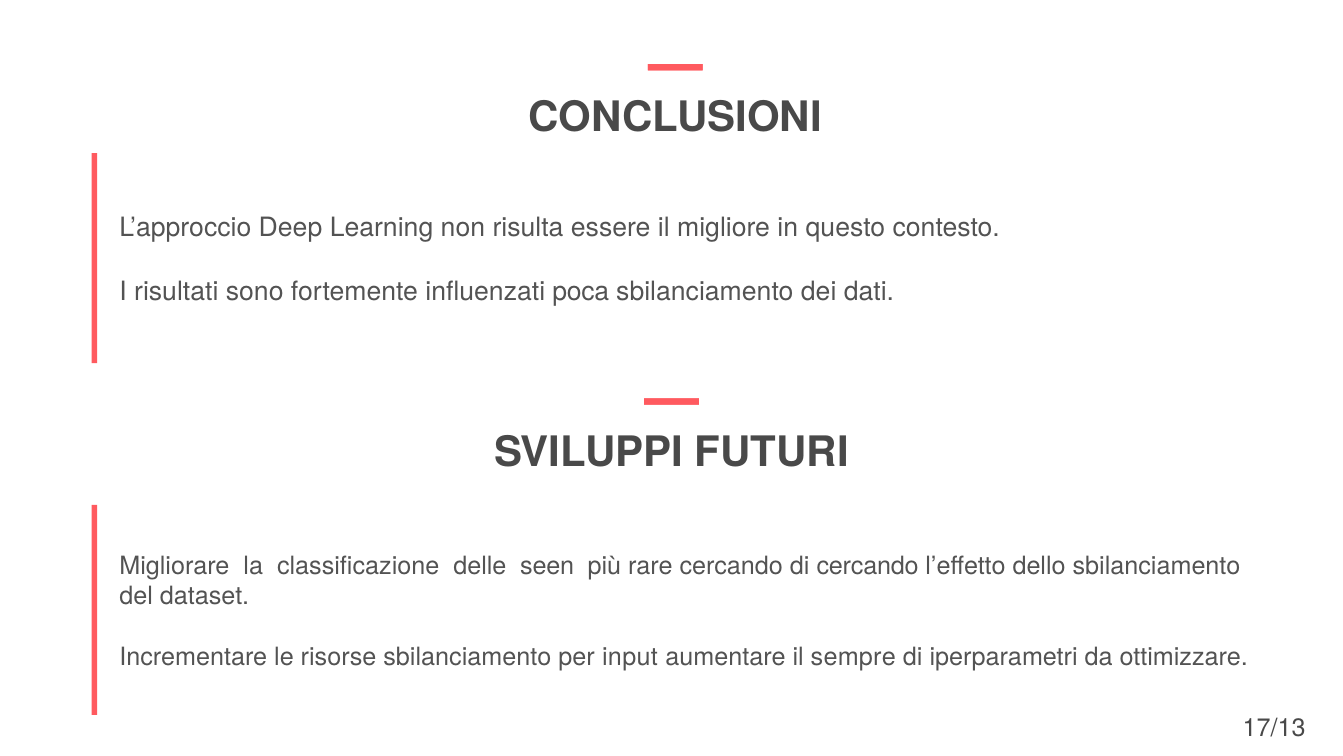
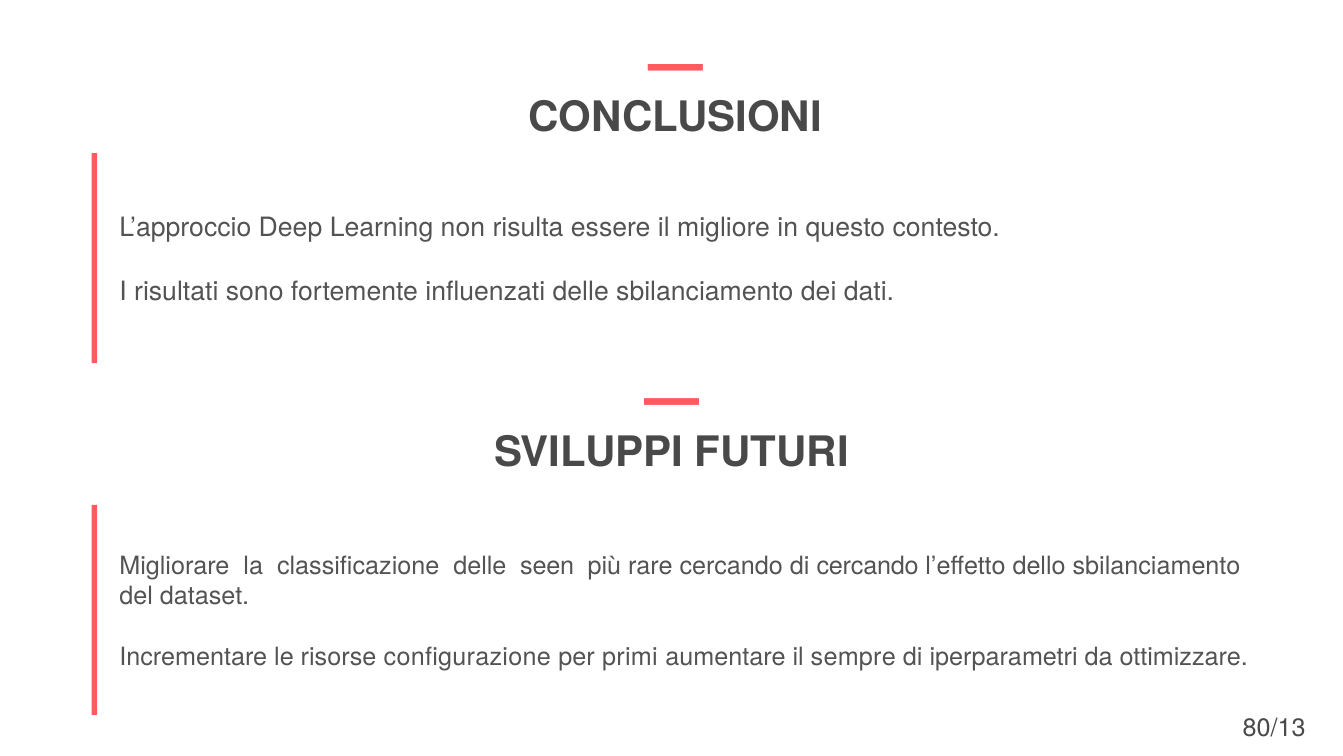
influenzati poca: poca -> delle (581, 291)
risorse sbilanciamento: sbilanciamento -> configurazione (467, 657)
input: input -> primi (630, 657)
17/13: 17/13 -> 80/13 (1274, 728)
